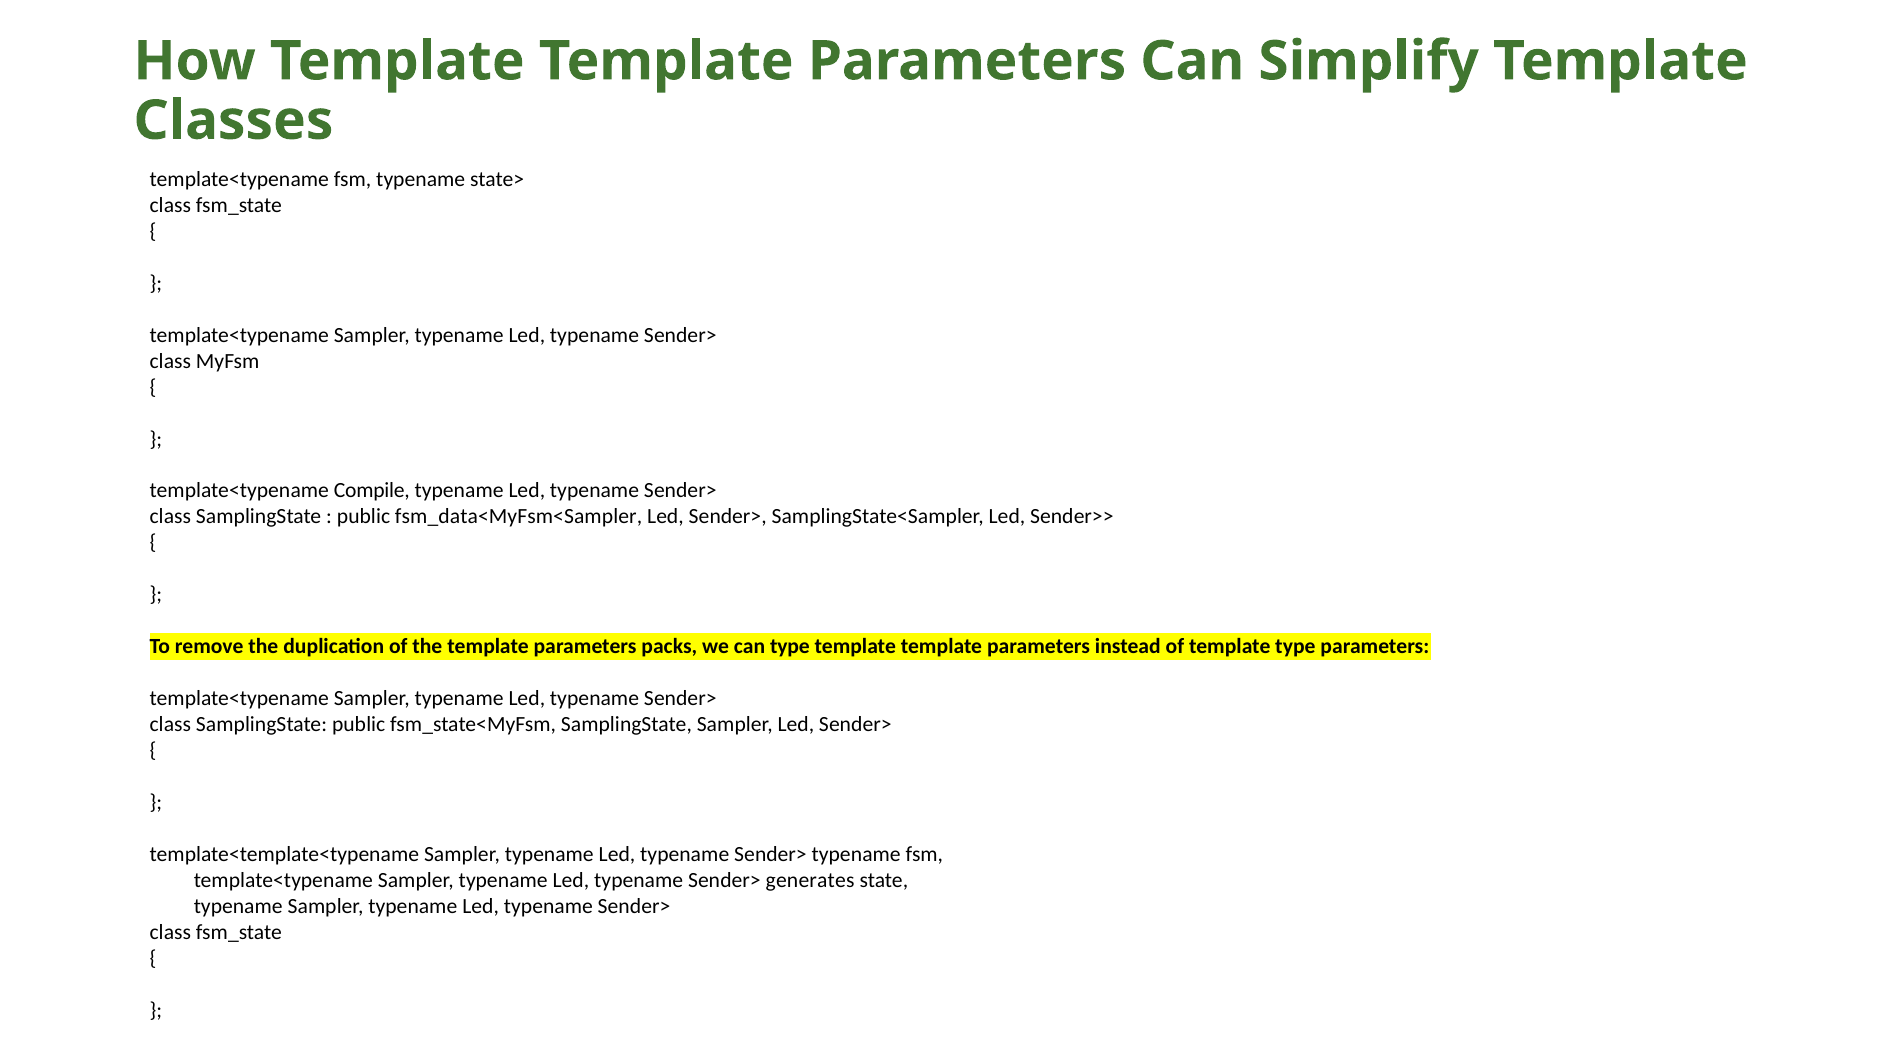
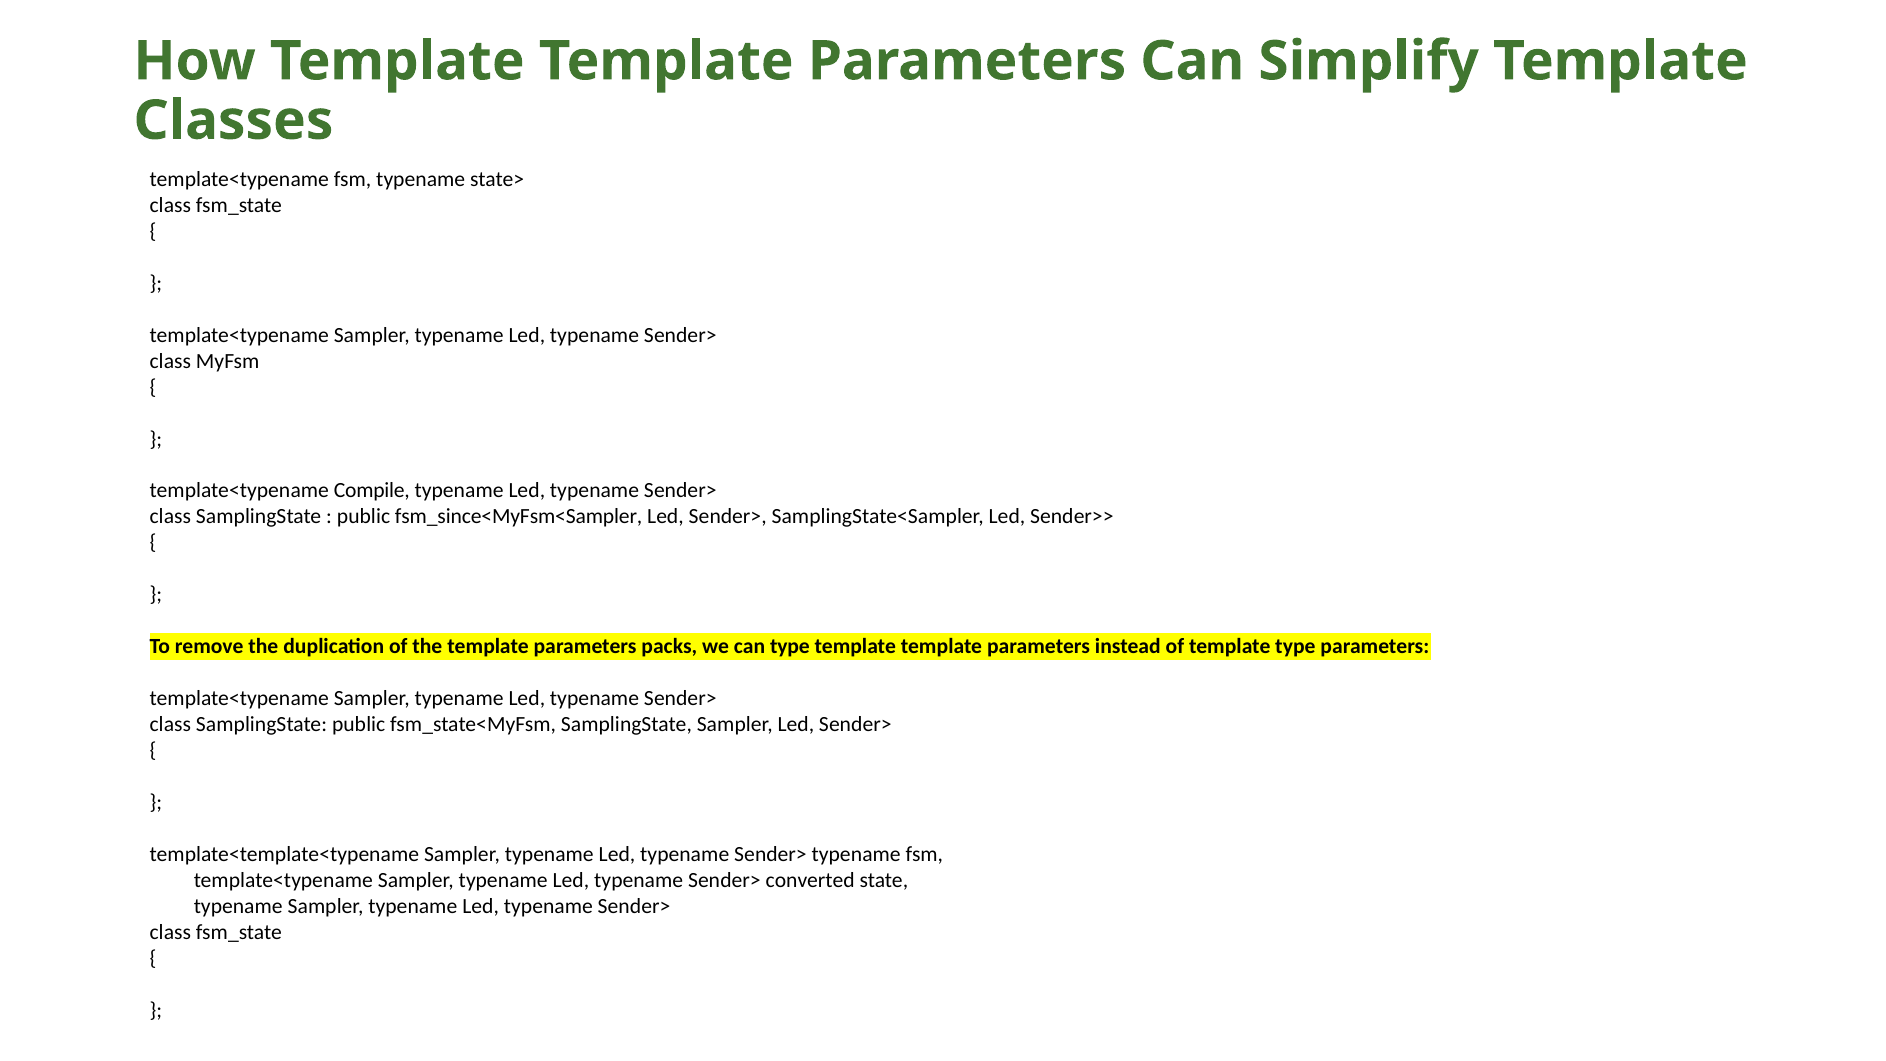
fsm_data<MyFsm<Sampler: fsm_data<MyFsm<Sampler -> fsm_since<MyFsm<Sampler (519, 517)
generates: generates -> converted (810, 880)
